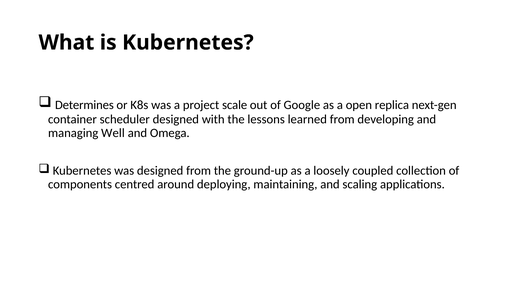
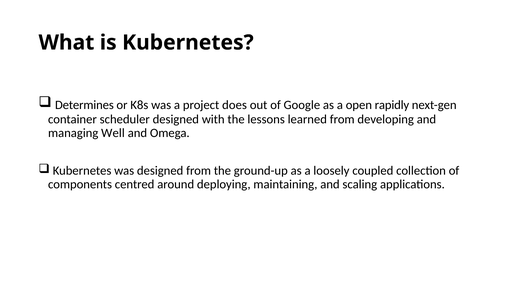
scale: scale -> does (235, 105)
replica: replica -> rapidly (392, 105)
